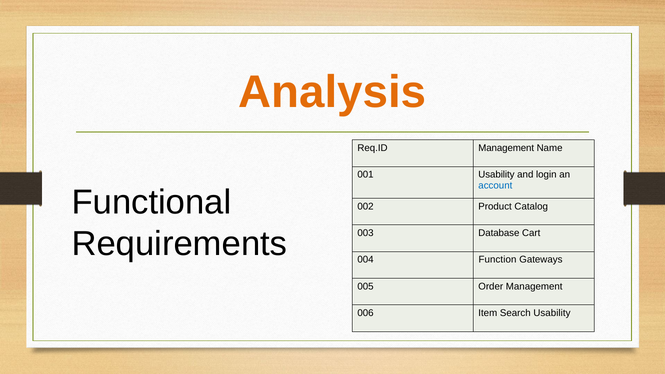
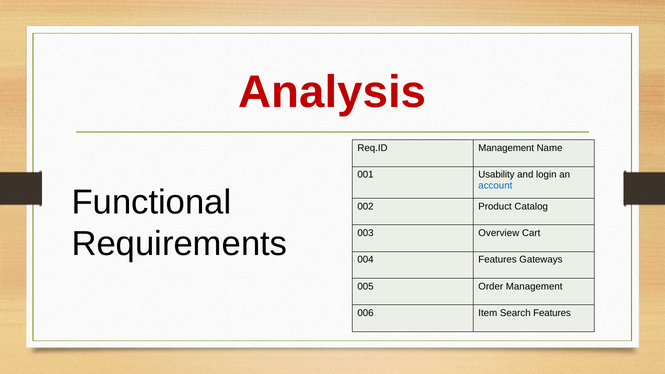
Analysis colour: orange -> red (332, 92)
Database: Database -> Overview (499, 233)
004 Function: Function -> Features (498, 260)
Search Usability: Usability -> Features (552, 313)
